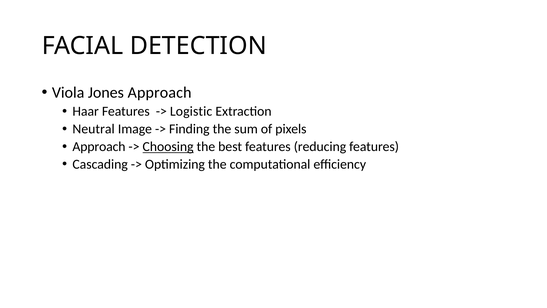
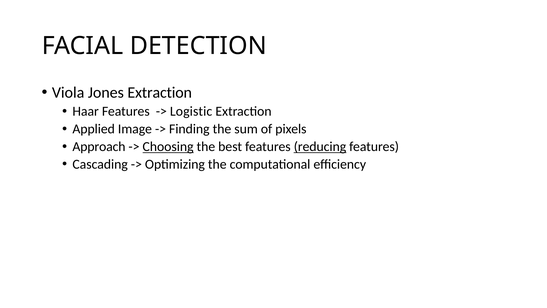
Jones Approach: Approach -> Extraction (160, 92)
Neutral: Neutral -> Applied (94, 129)
reducing underline: none -> present (320, 147)
